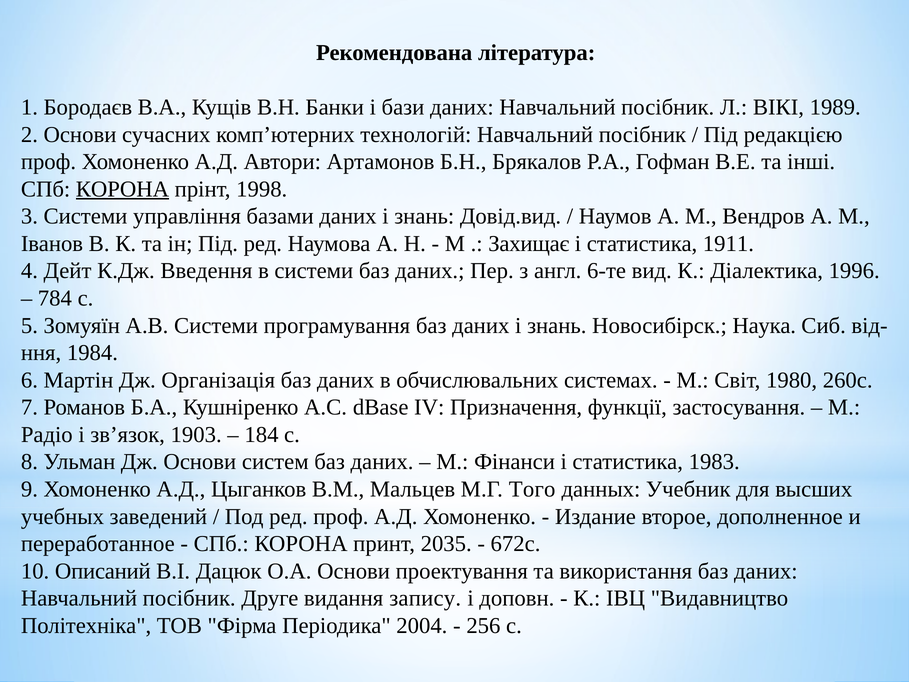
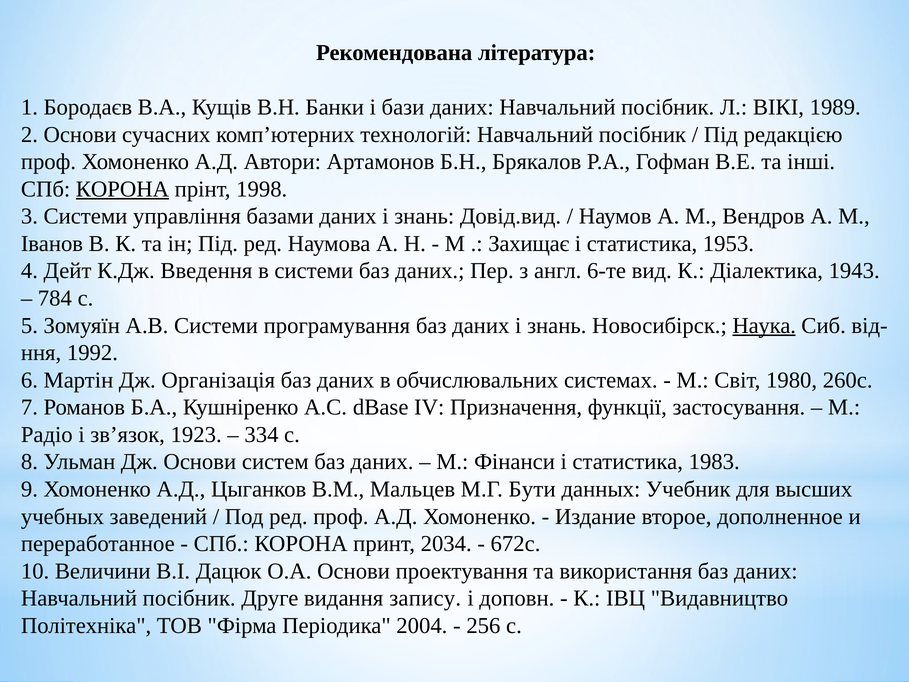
1911: 1911 -> 1953 (728, 244)
1996: 1996 -> 1943 (854, 271)
Наука underline: none -> present (764, 325)
1984: 1984 -> 1992 (92, 353)
1903: 1903 -> 1923 (196, 435)
184: 184 -> 334 (261, 435)
Того: Того -> Бути (532, 489)
2035: 2035 -> 2034 (446, 544)
Описаний: Описаний -> Величини (103, 571)
